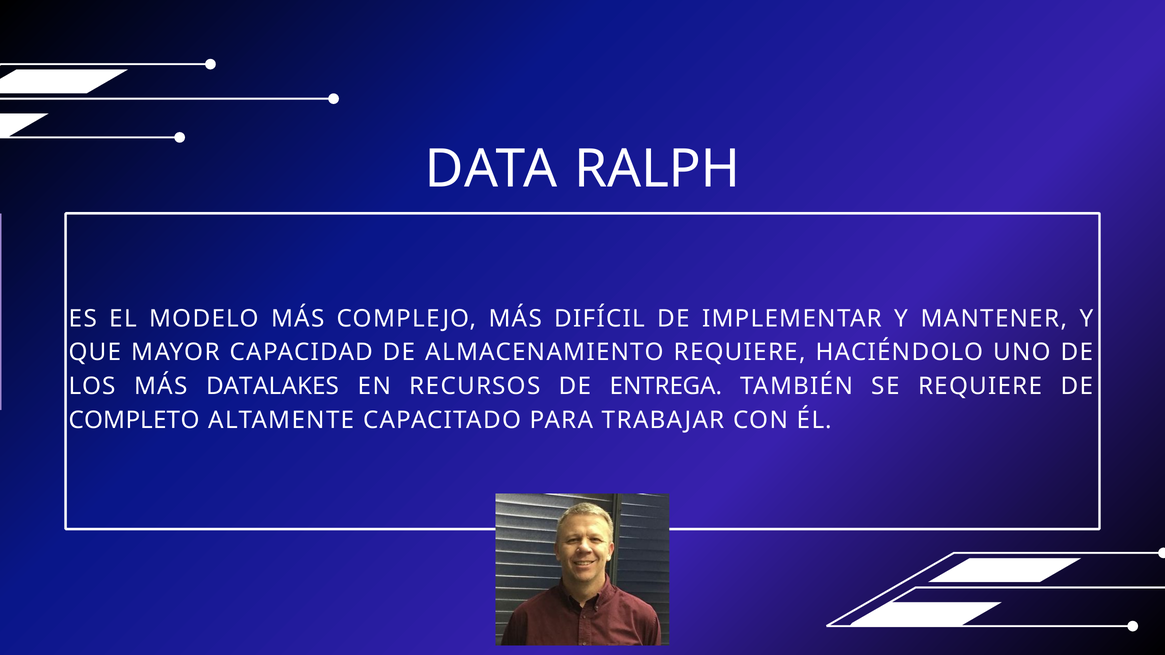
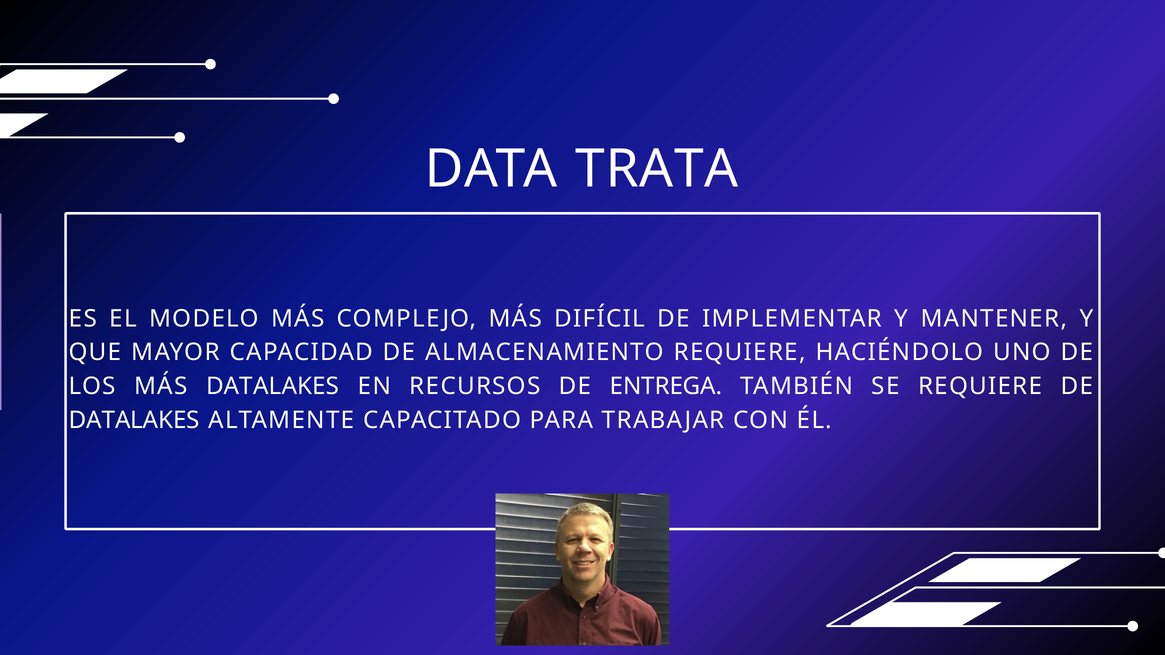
RALPH: RALPH -> TRATA (657, 169)
COMPLETO: COMPLETO -> DATALAKES (134, 421)
